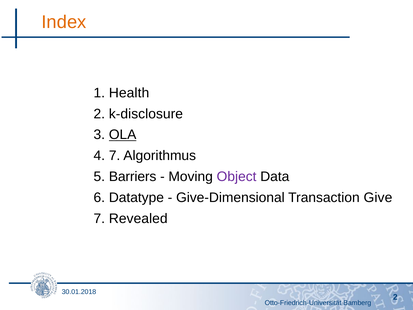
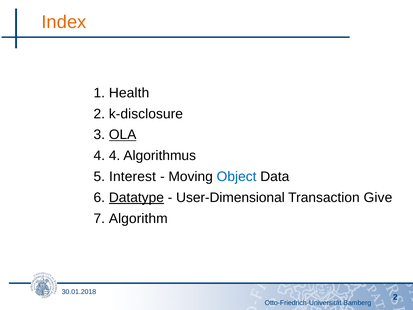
4 7: 7 -> 4 (115, 156)
Barriers: Barriers -> Interest (132, 176)
Object colour: purple -> blue (237, 176)
Datatype underline: none -> present (136, 197)
Give-Dimensional: Give-Dimensional -> User-Dimensional (230, 197)
Revealed: Revealed -> Algorithm (138, 218)
